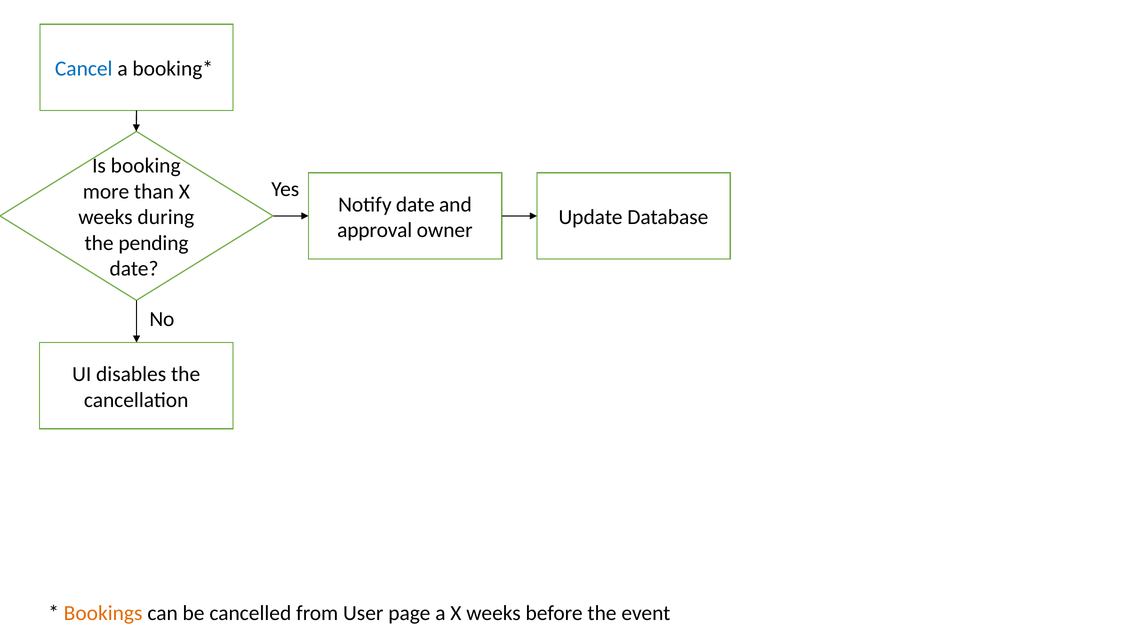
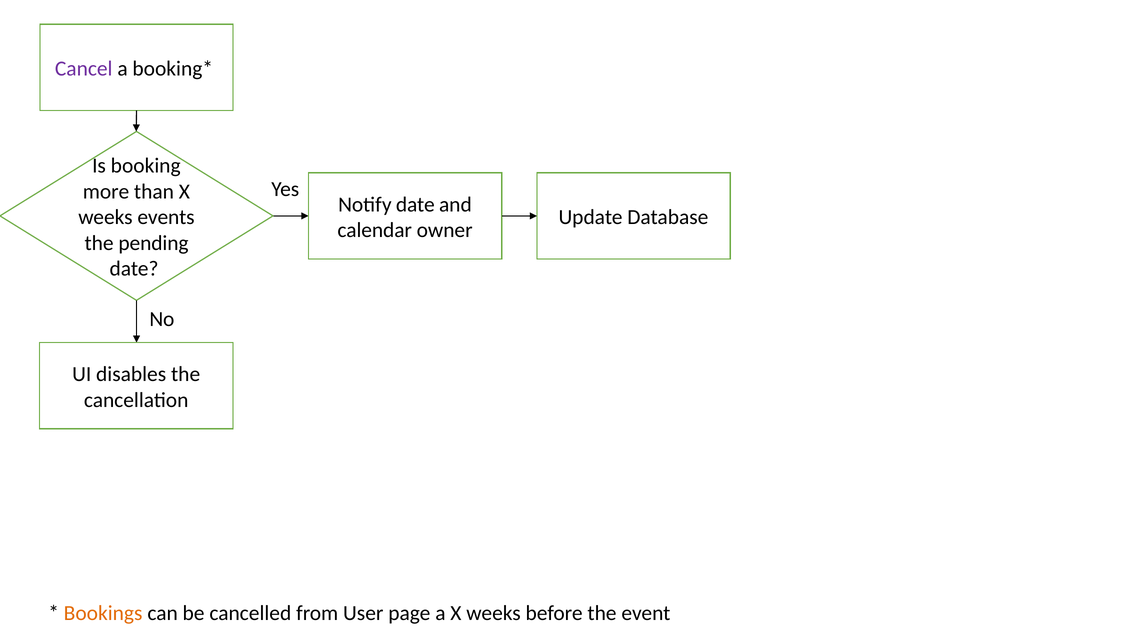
Cancel colour: blue -> purple (84, 69)
during: during -> events (166, 217)
approval: approval -> calendar (375, 230)
